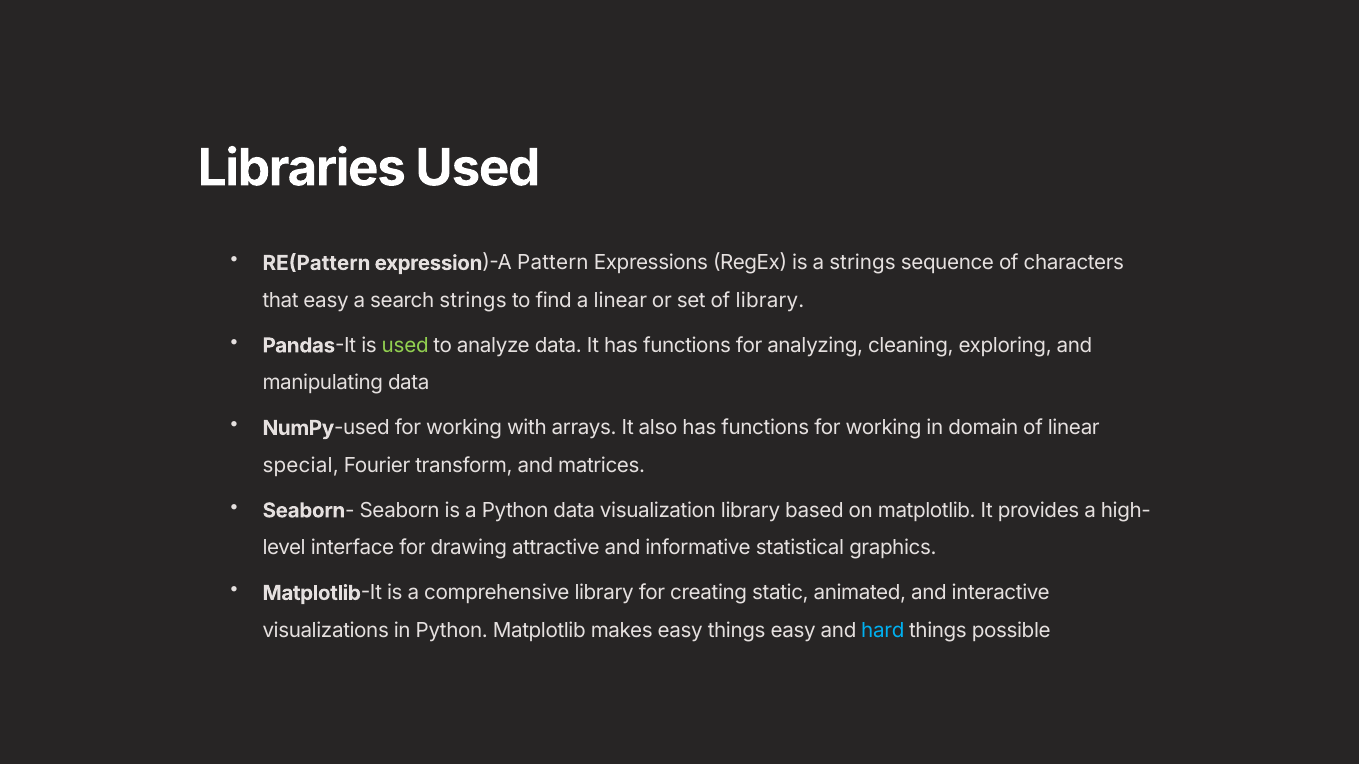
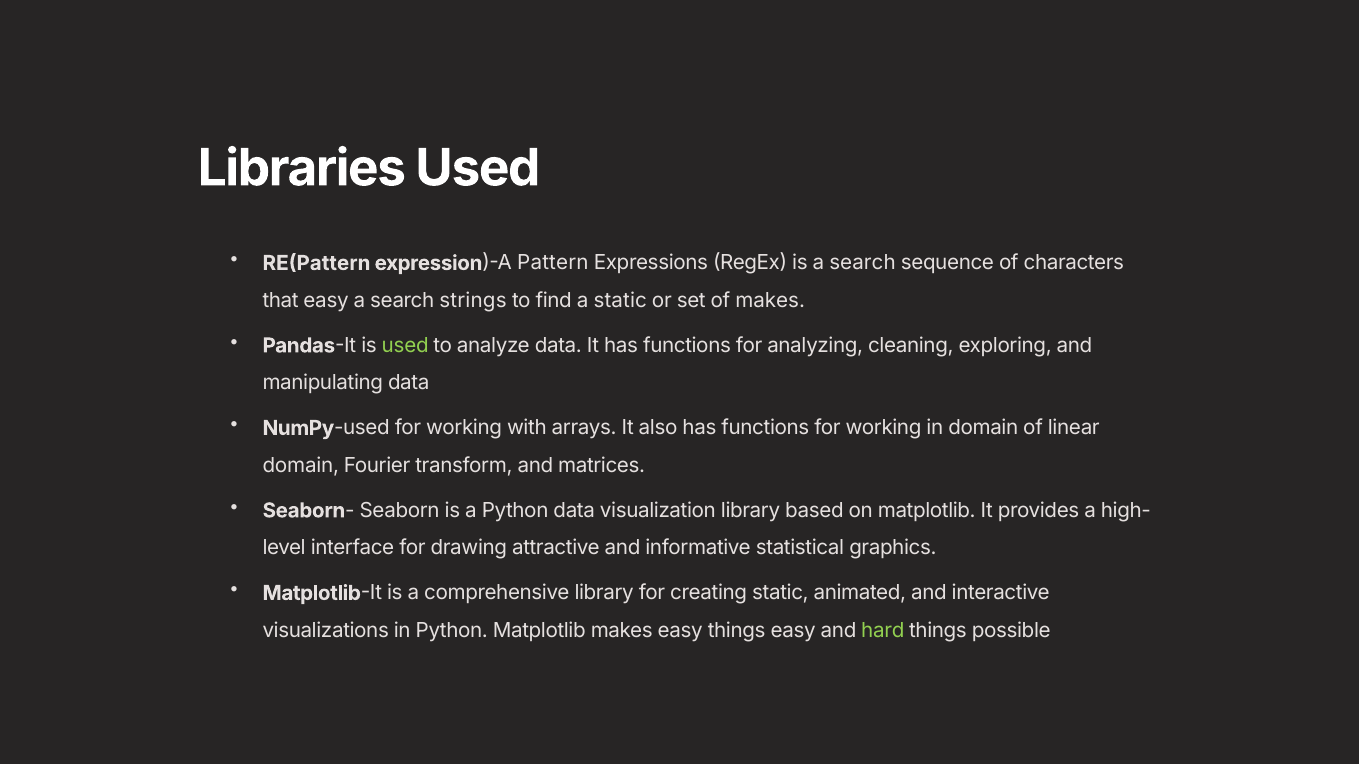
is a strings: strings -> search (863, 263)
a linear: linear -> static (620, 300)
of library: library -> makes (770, 300)
special: special -> domain (301, 466)
hard colour: light blue -> light green (883, 631)
